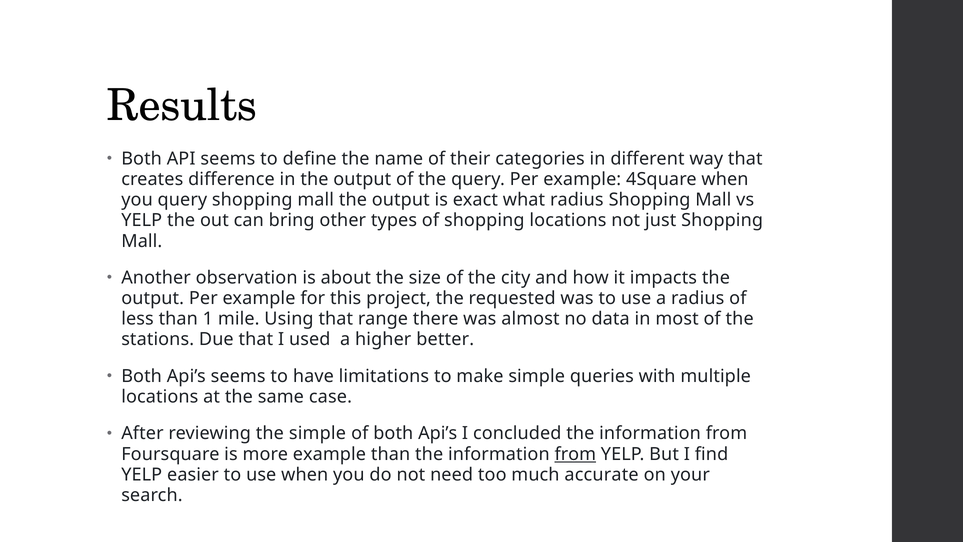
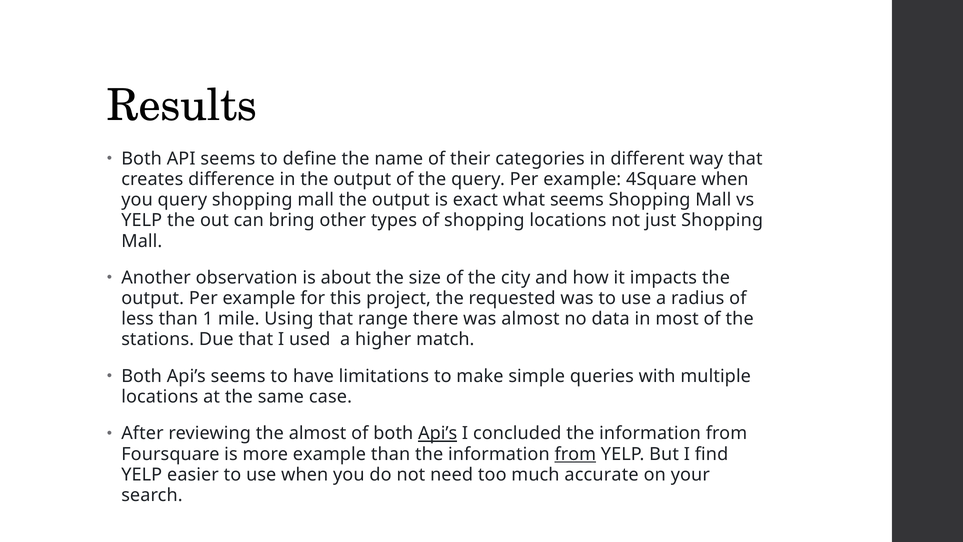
what radius: radius -> seems (577, 200)
better: better -> match (445, 339)
the simple: simple -> almost (318, 433)
Api’s underline: none -> present (438, 433)
